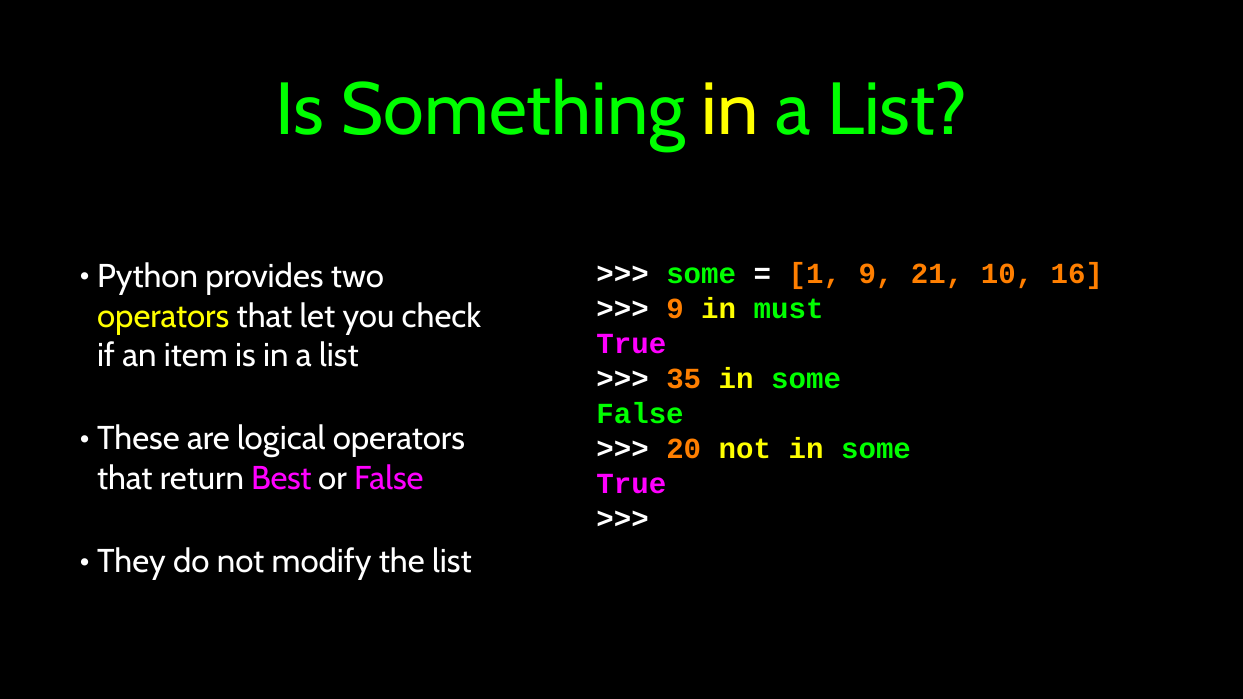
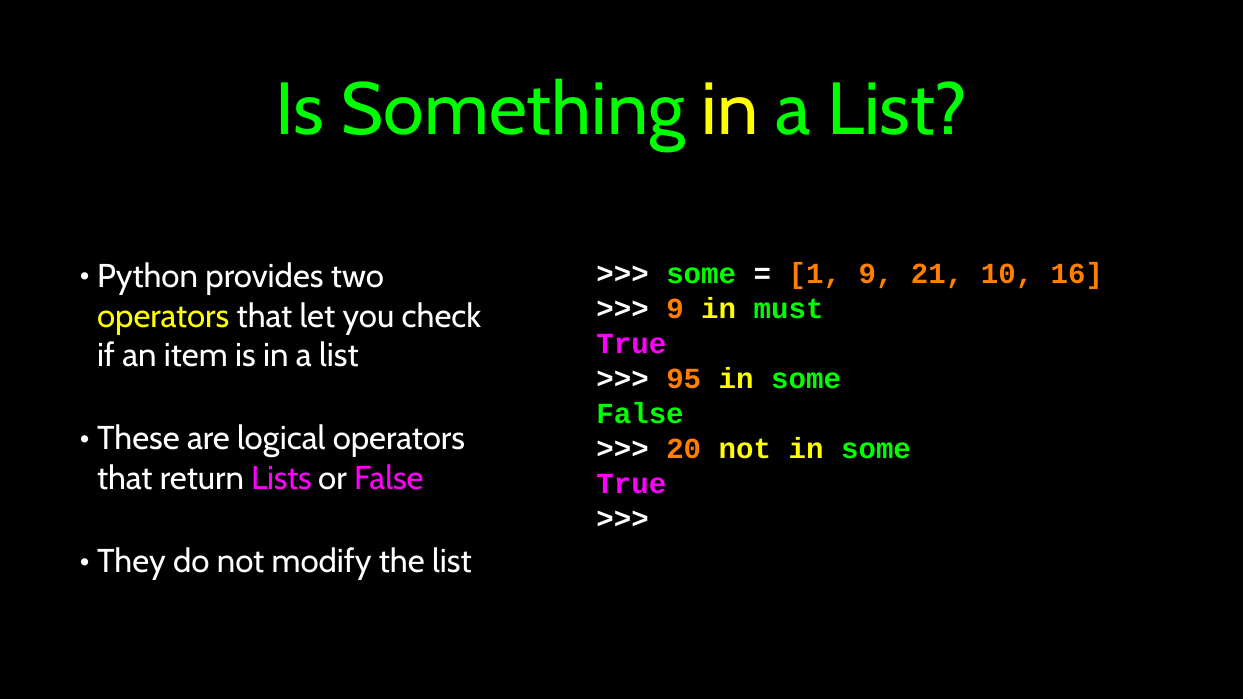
35: 35 -> 95 (684, 379)
Best: Best -> Lists (281, 479)
